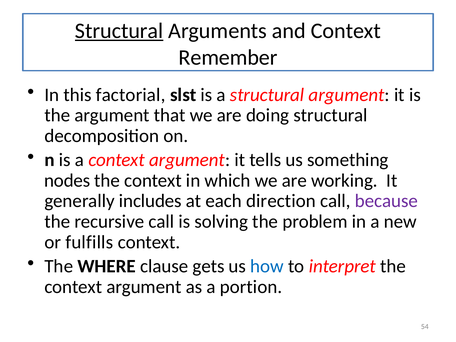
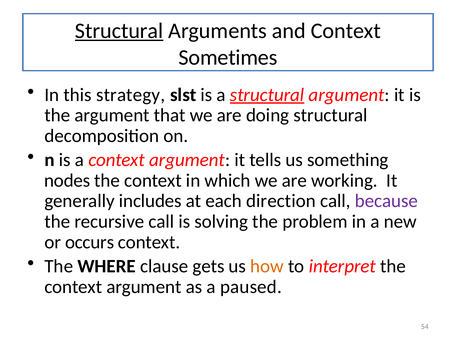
Remember: Remember -> Sometimes (228, 57)
factorial: factorial -> strategy (131, 95)
structural underline: none -> present (267, 95)
fulfills: fulfills -> occurs (90, 242)
how colour: blue -> orange (267, 266)
portion: portion -> paused (251, 287)
